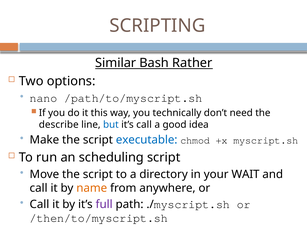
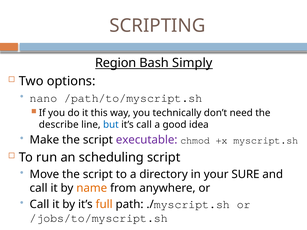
Similar: Similar -> Region (116, 63)
Rather: Rather -> Simply (192, 63)
executable colour: blue -> purple (147, 140)
WAIT: WAIT -> SURE (245, 174)
full colour: purple -> orange (104, 204)
/then/to/myscript.sh: /then/to/myscript.sh -> /jobs/to/myscript.sh (99, 218)
